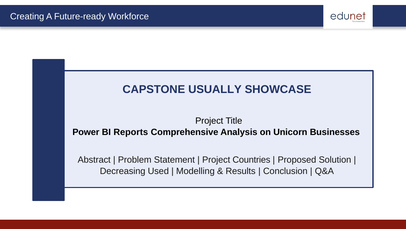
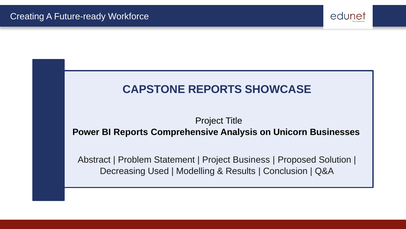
CAPSTONE USUALLY: USUALLY -> REPORTS (215, 89)
Countries: Countries -> Business (251, 160)
